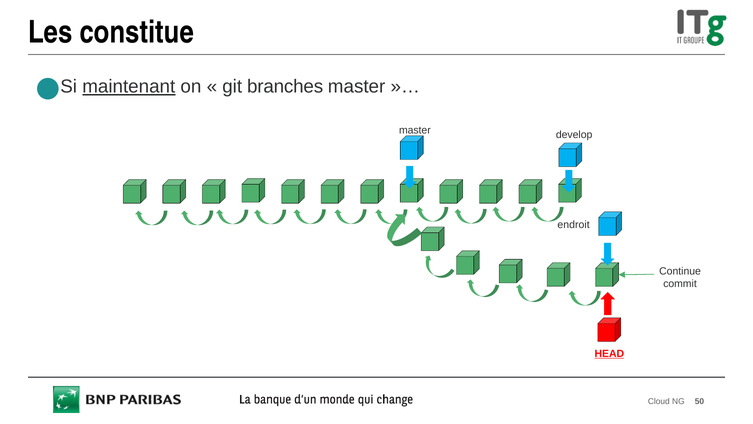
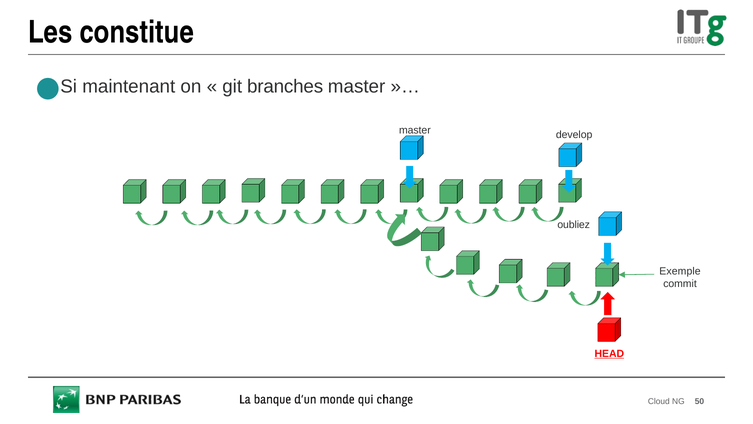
maintenant underline: present -> none (129, 87)
endroit: endroit -> oubliez (574, 224)
Continue: Continue -> Exemple (680, 271)
